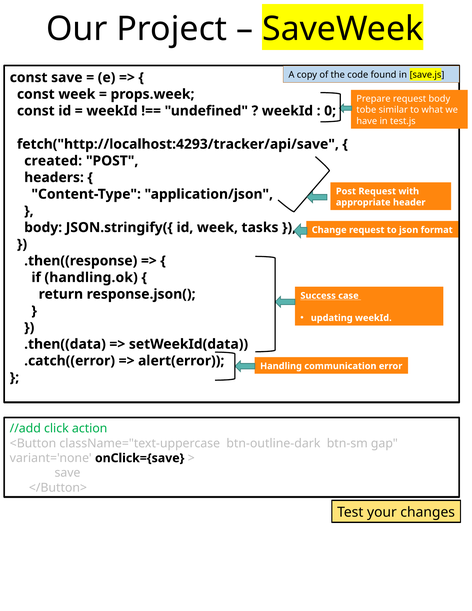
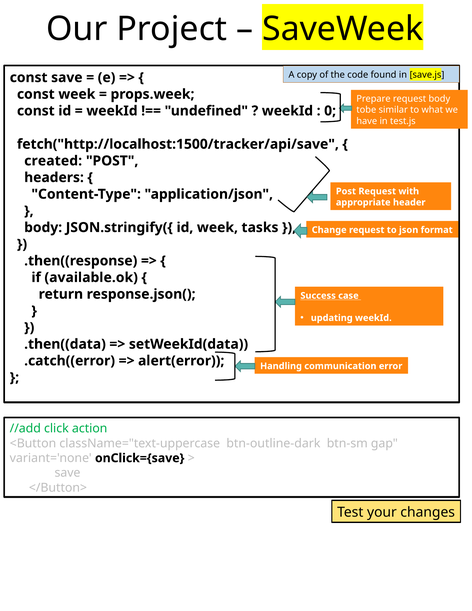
fetch("http://localhost:4293/tracker/api/save: fetch("http://localhost:4293/tracker/api/save -> fetch("http://localhost:1500/tracker/api/save (178, 144)
handling.ok: handling.ok -> available.ok (91, 277)
